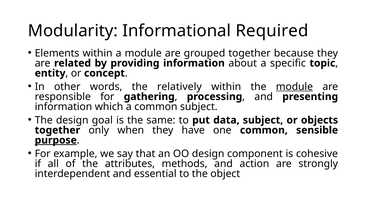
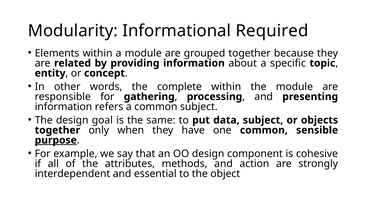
relatively: relatively -> complete (179, 87)
module underline: present -> none (294, 87)
which: which -> refers (109, 107)
